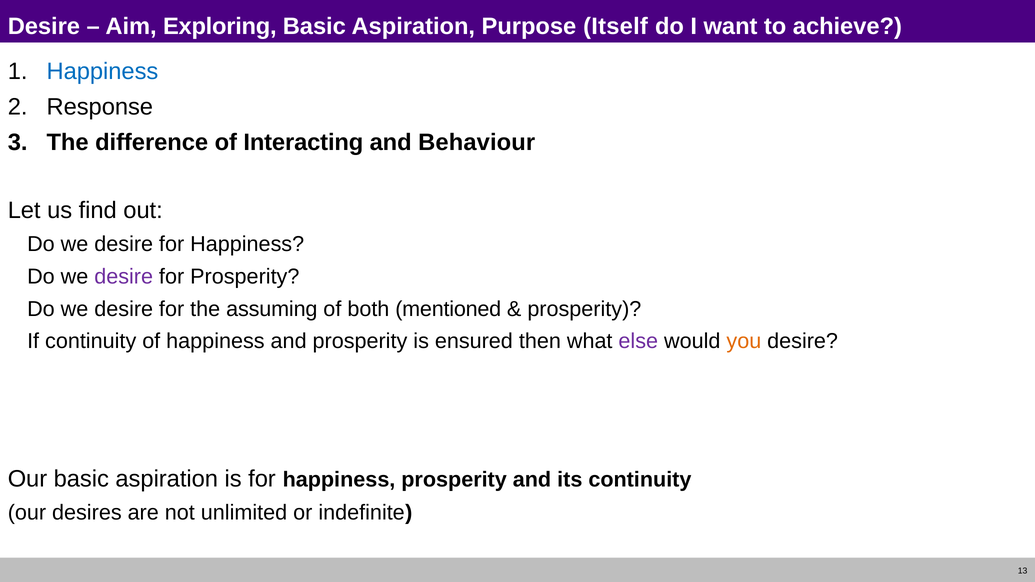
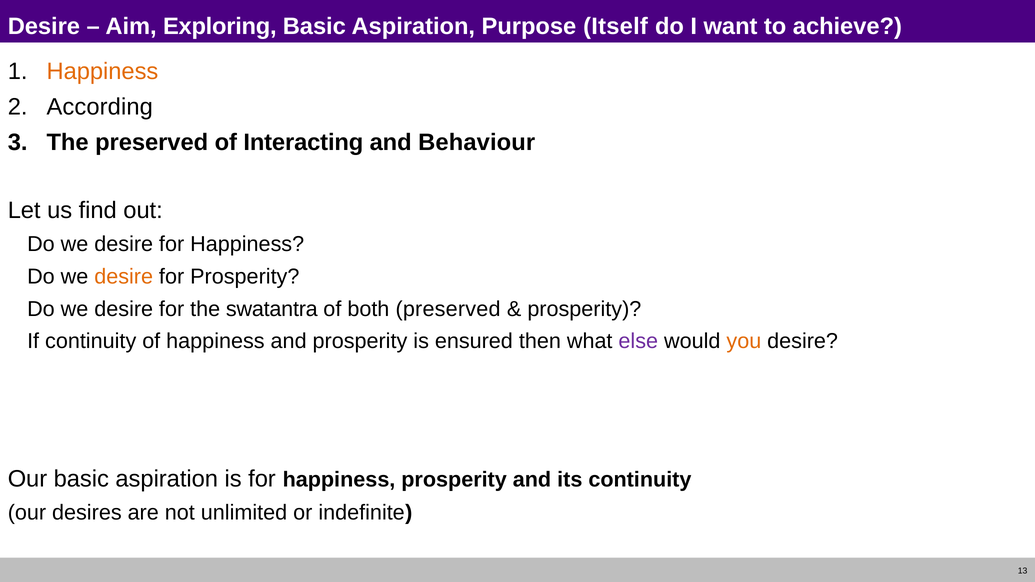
Happiness colour: blue -> orange (102, 72)
Response: Response -> According (100, 107)
The difference: difference -> preserved (152, 143)
desire colour: purple -> orange (124, 277)
assuming: assuming -> swatantra (272, 309)
both mentioned: mentioned -> preserved (448, 309)
